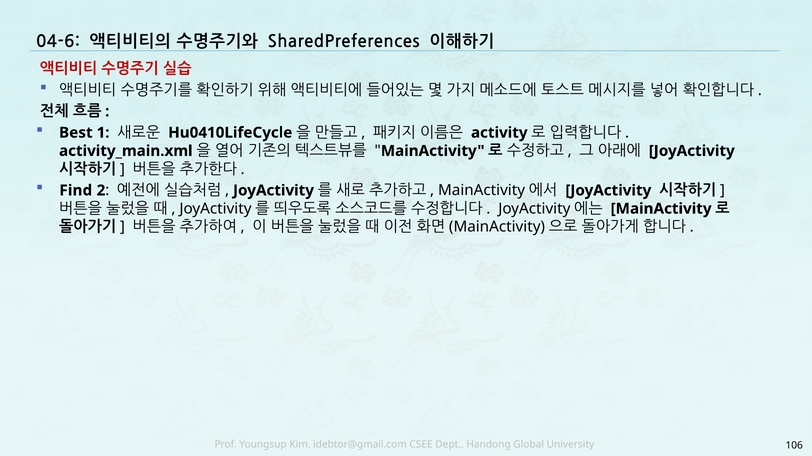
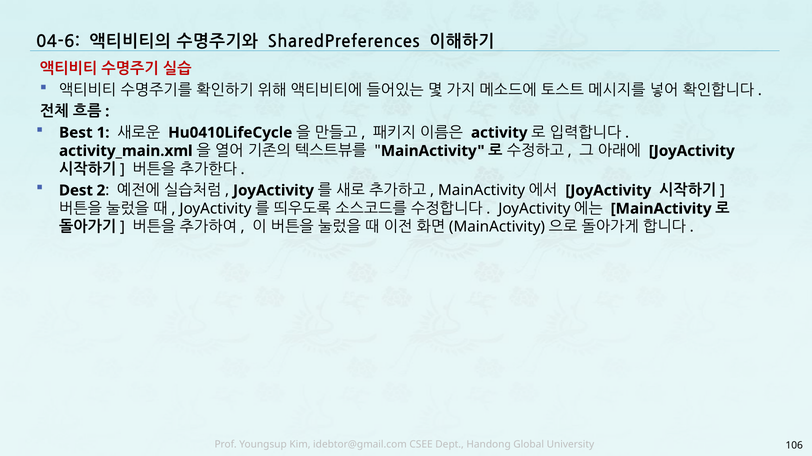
Find: Find -> Dest (76, 191)
